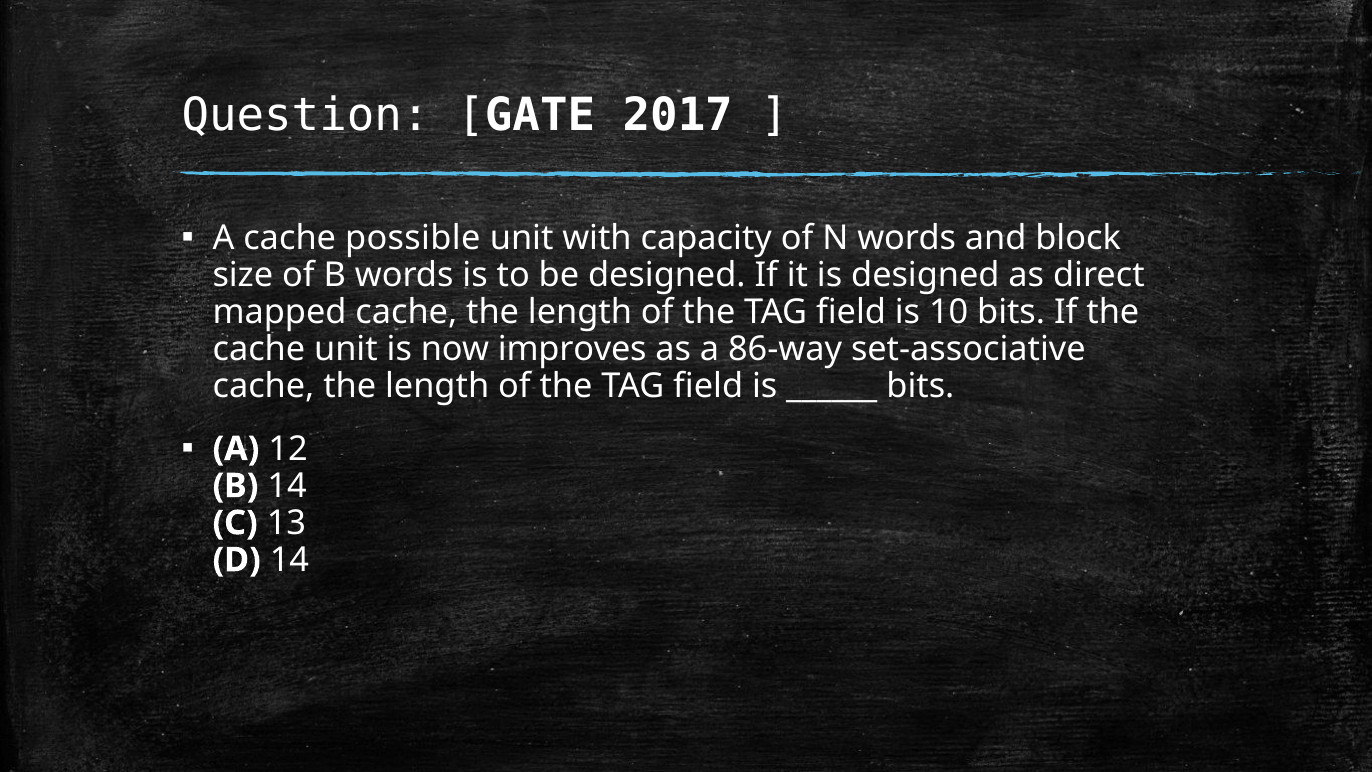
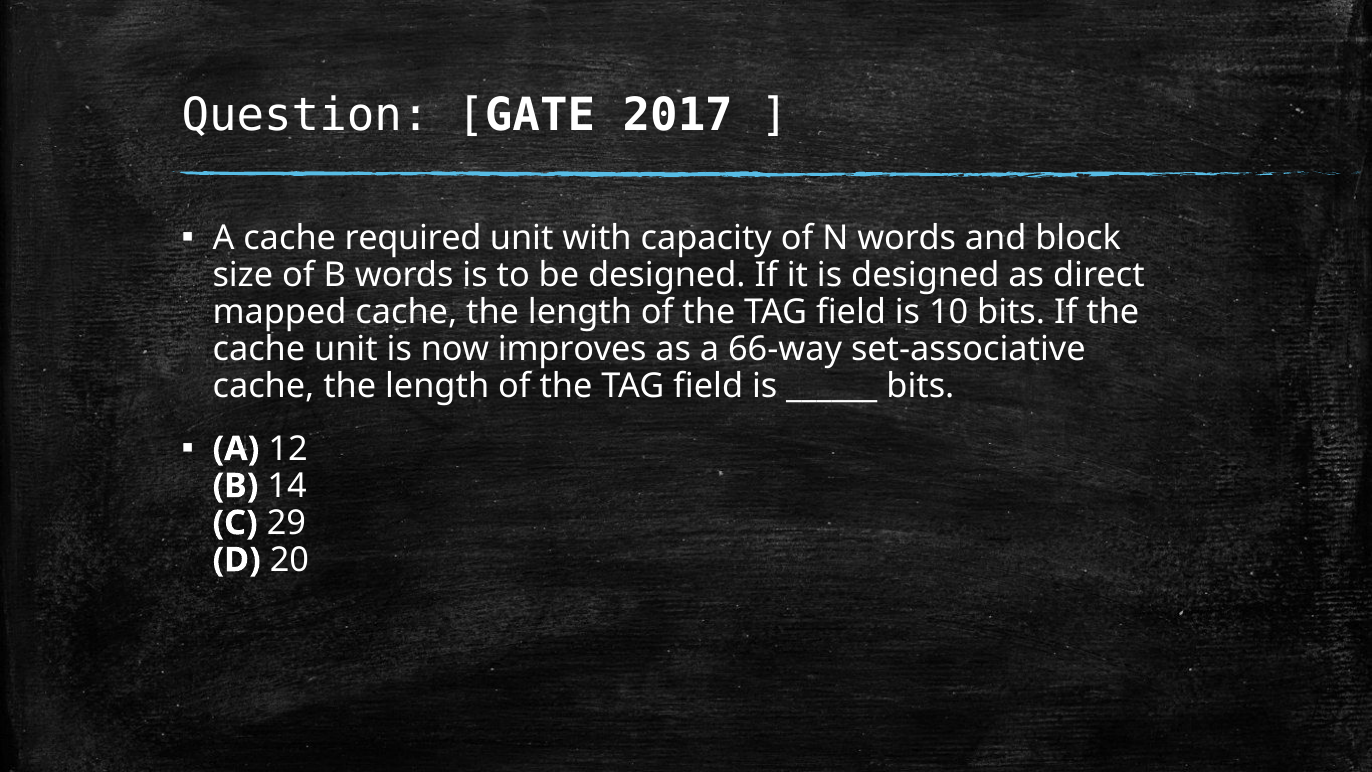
possible: possible -> required (413, 238)
86-way: 86-way -> 66-way (785, 349)
13: 13 -> 29 (286, 523)
D 14: 14 -> 20 (289, 560)
